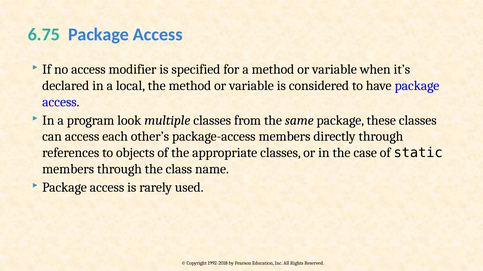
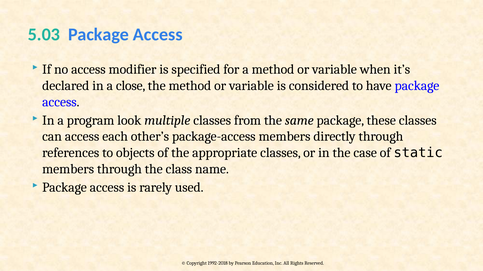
6.75: 6.75 -> 5.03 (44, 35)
local: local -> close (131, 86)
